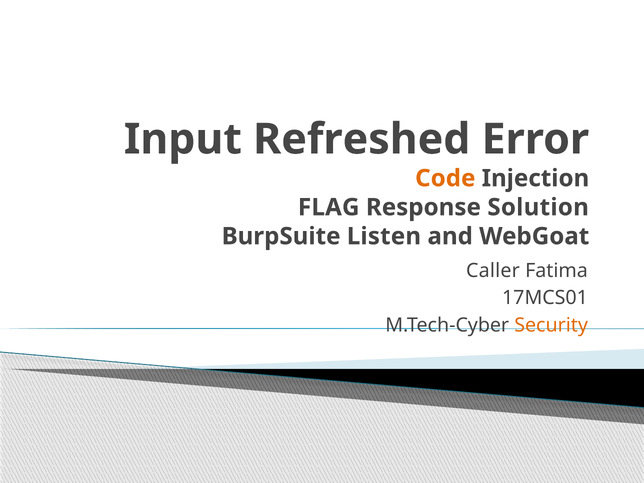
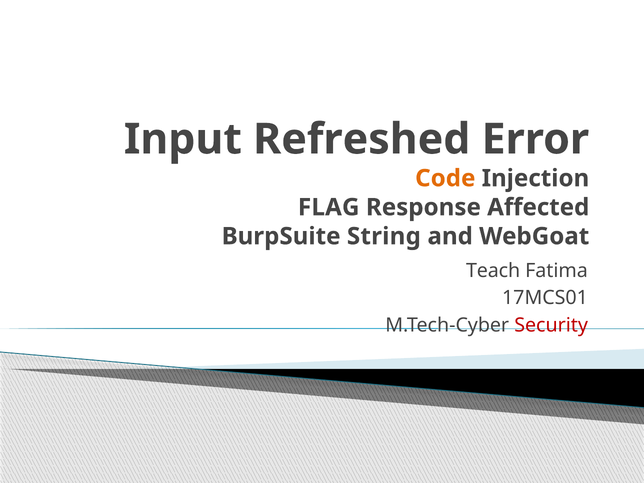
Solution: Solution -> Affected (538, 207)
Listen: Listen -> String (384, 236)
Caller: Caller -> Teach (493, 271)
Security colour: orange -> red (551, 325)
